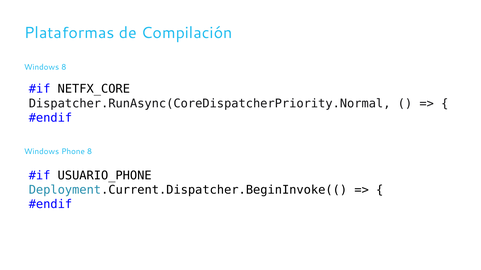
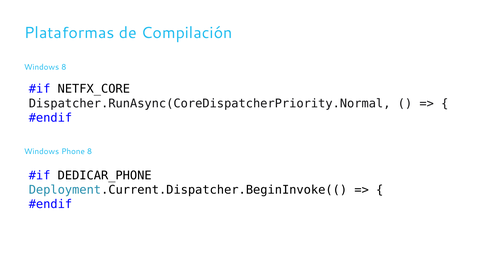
USUARIO_PHONE: USUARIO_PHONE -> DEDICAR_PHONE (105, 176)
